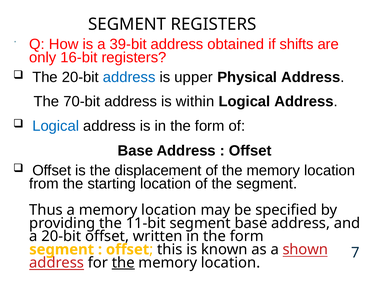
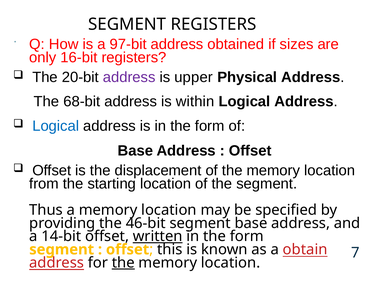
39-bit: 39-bit -> 97-bit (128, 44)
shifts: shifts -> sizes (297, 44)
address colour: blue -> purple (129, 77)
70-bit: 70-bit -> 68-bit (82, 101)
11-bit: 11-bit -> 46-bit (146, 223)
a 20-bit: 20-bit -> 14-bit (61, 236)
written underline: none -> present (158, 236)
shown: shown -> obtain (305, 249)
